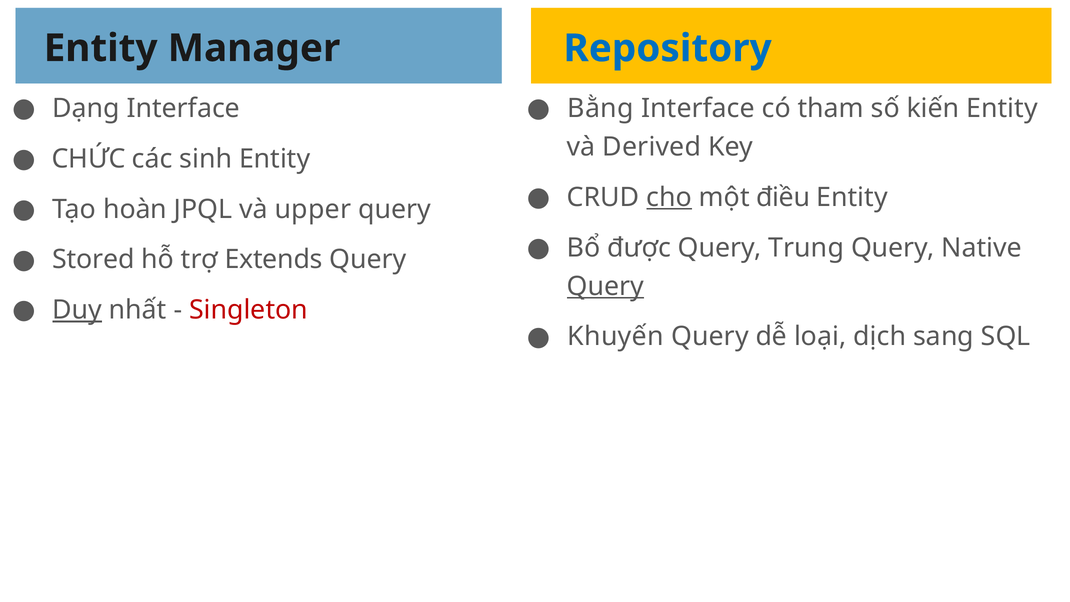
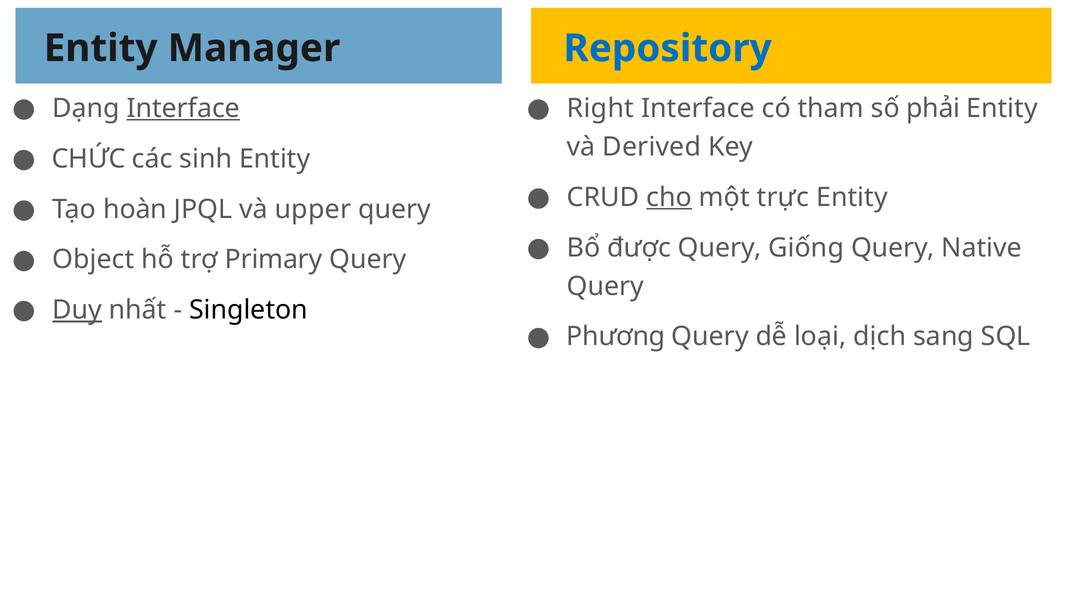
Interface underline: none -> present (183, 108)
Bằng: Bằng -> Right (601, 108)
kiến: kiến -> phải (933, 108)
điều: điều -> trực (783, 197)
Trung: Trung -> Giống (806, 248)
Stored: Stored -> Object (93, 260)
Extends: Extends -> Primary (274, 260)
Query underline: present -> none (606, 286)
Singleton colour: red -> black (248, 310)
Khuyến: Khuyến -> Phương (616, 337)
